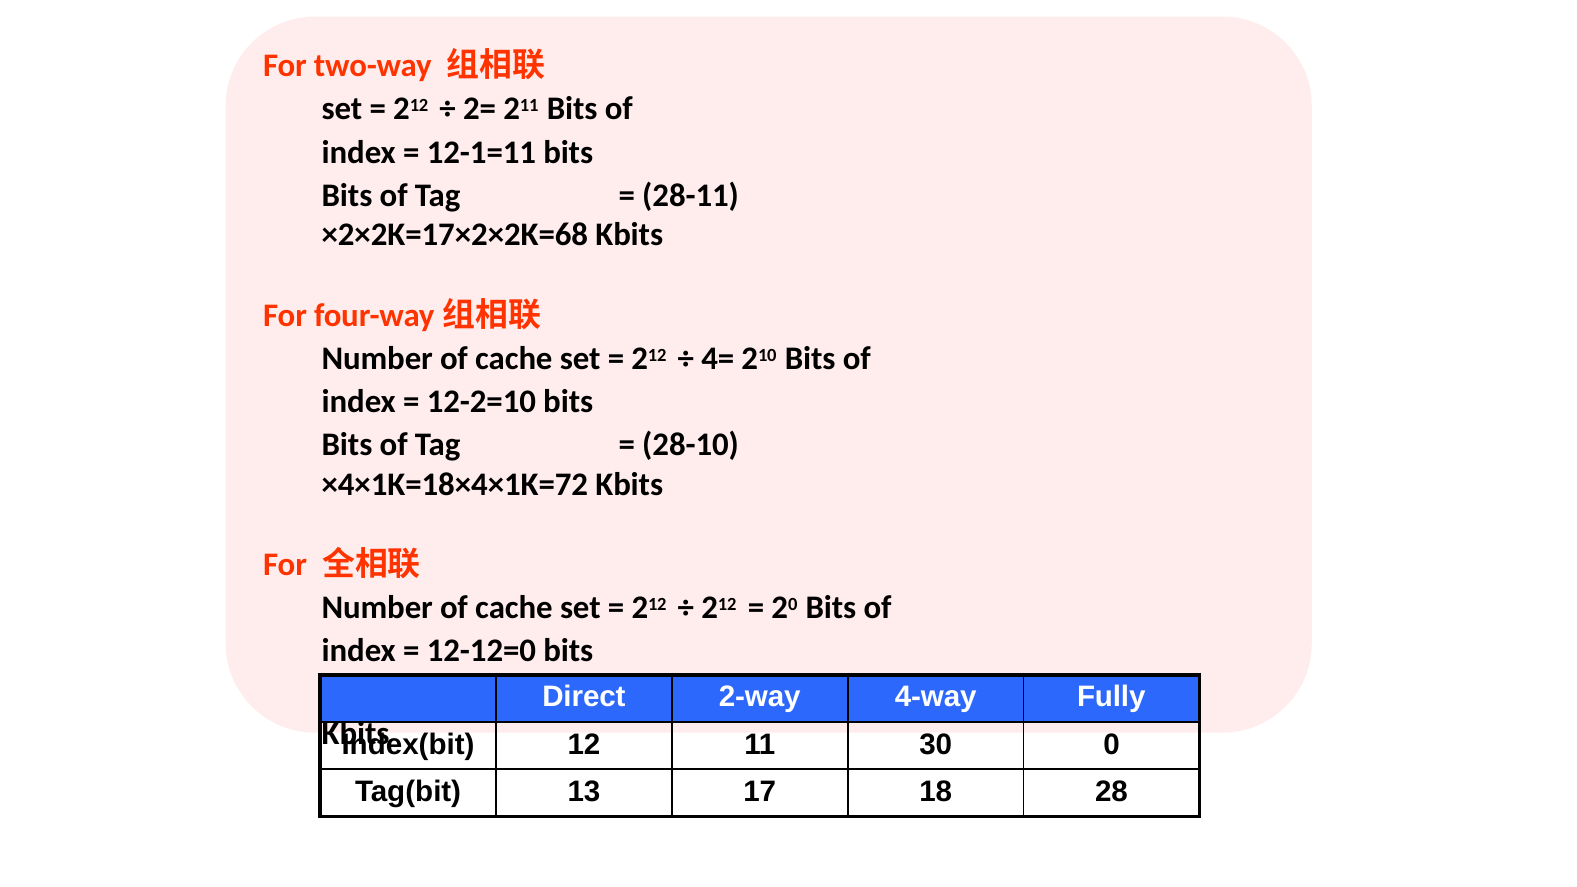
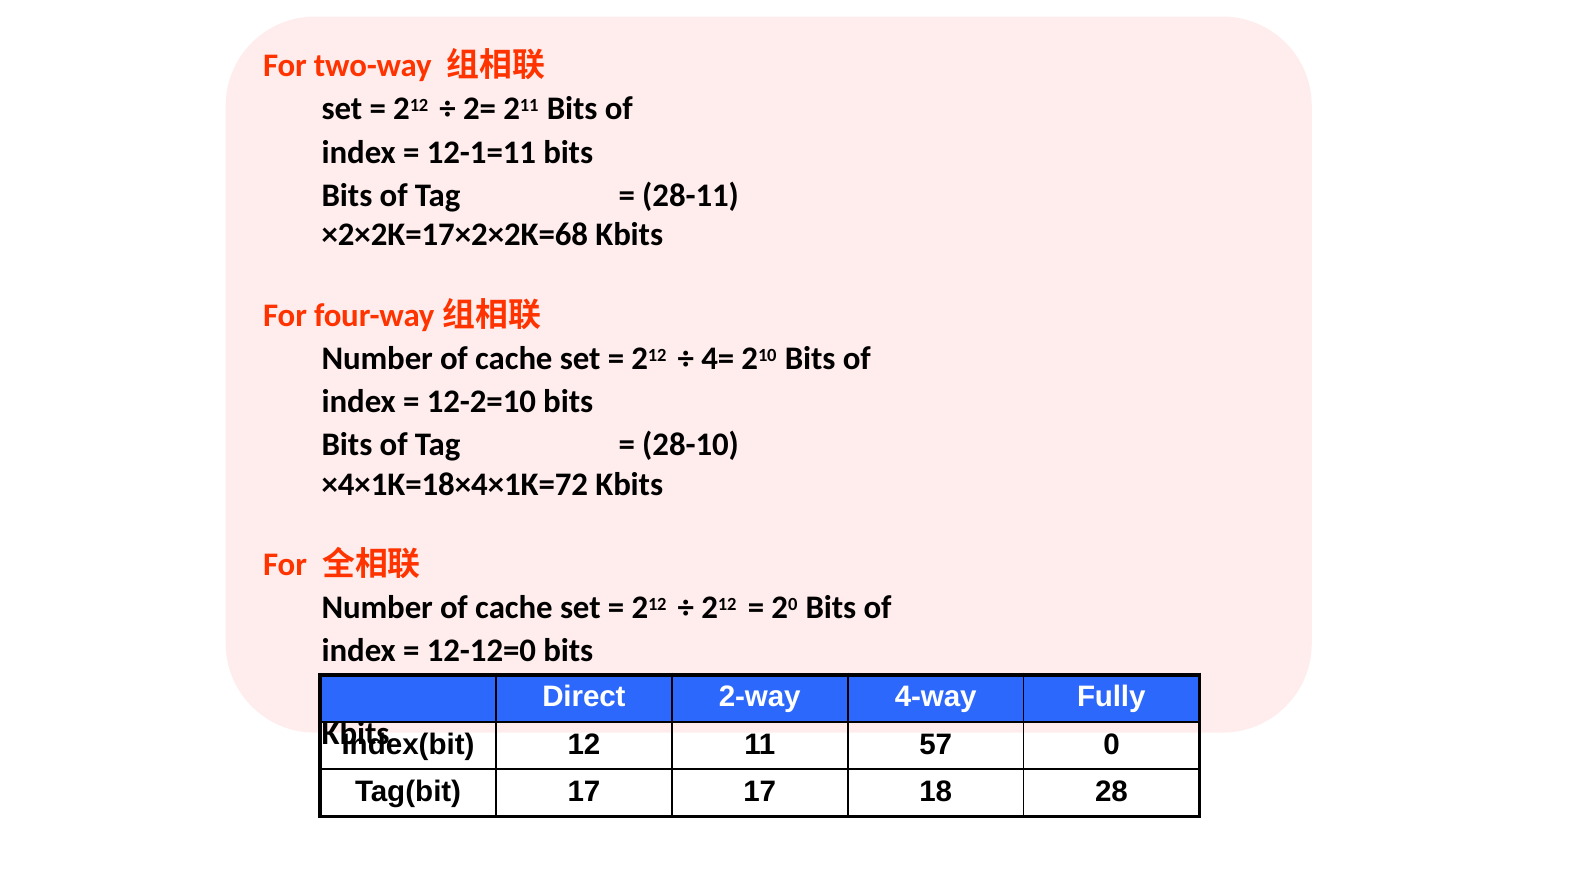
30: 30 -> 57 (936, 744)
Tag(bit 13: 13 -> 17 (584, 792)
